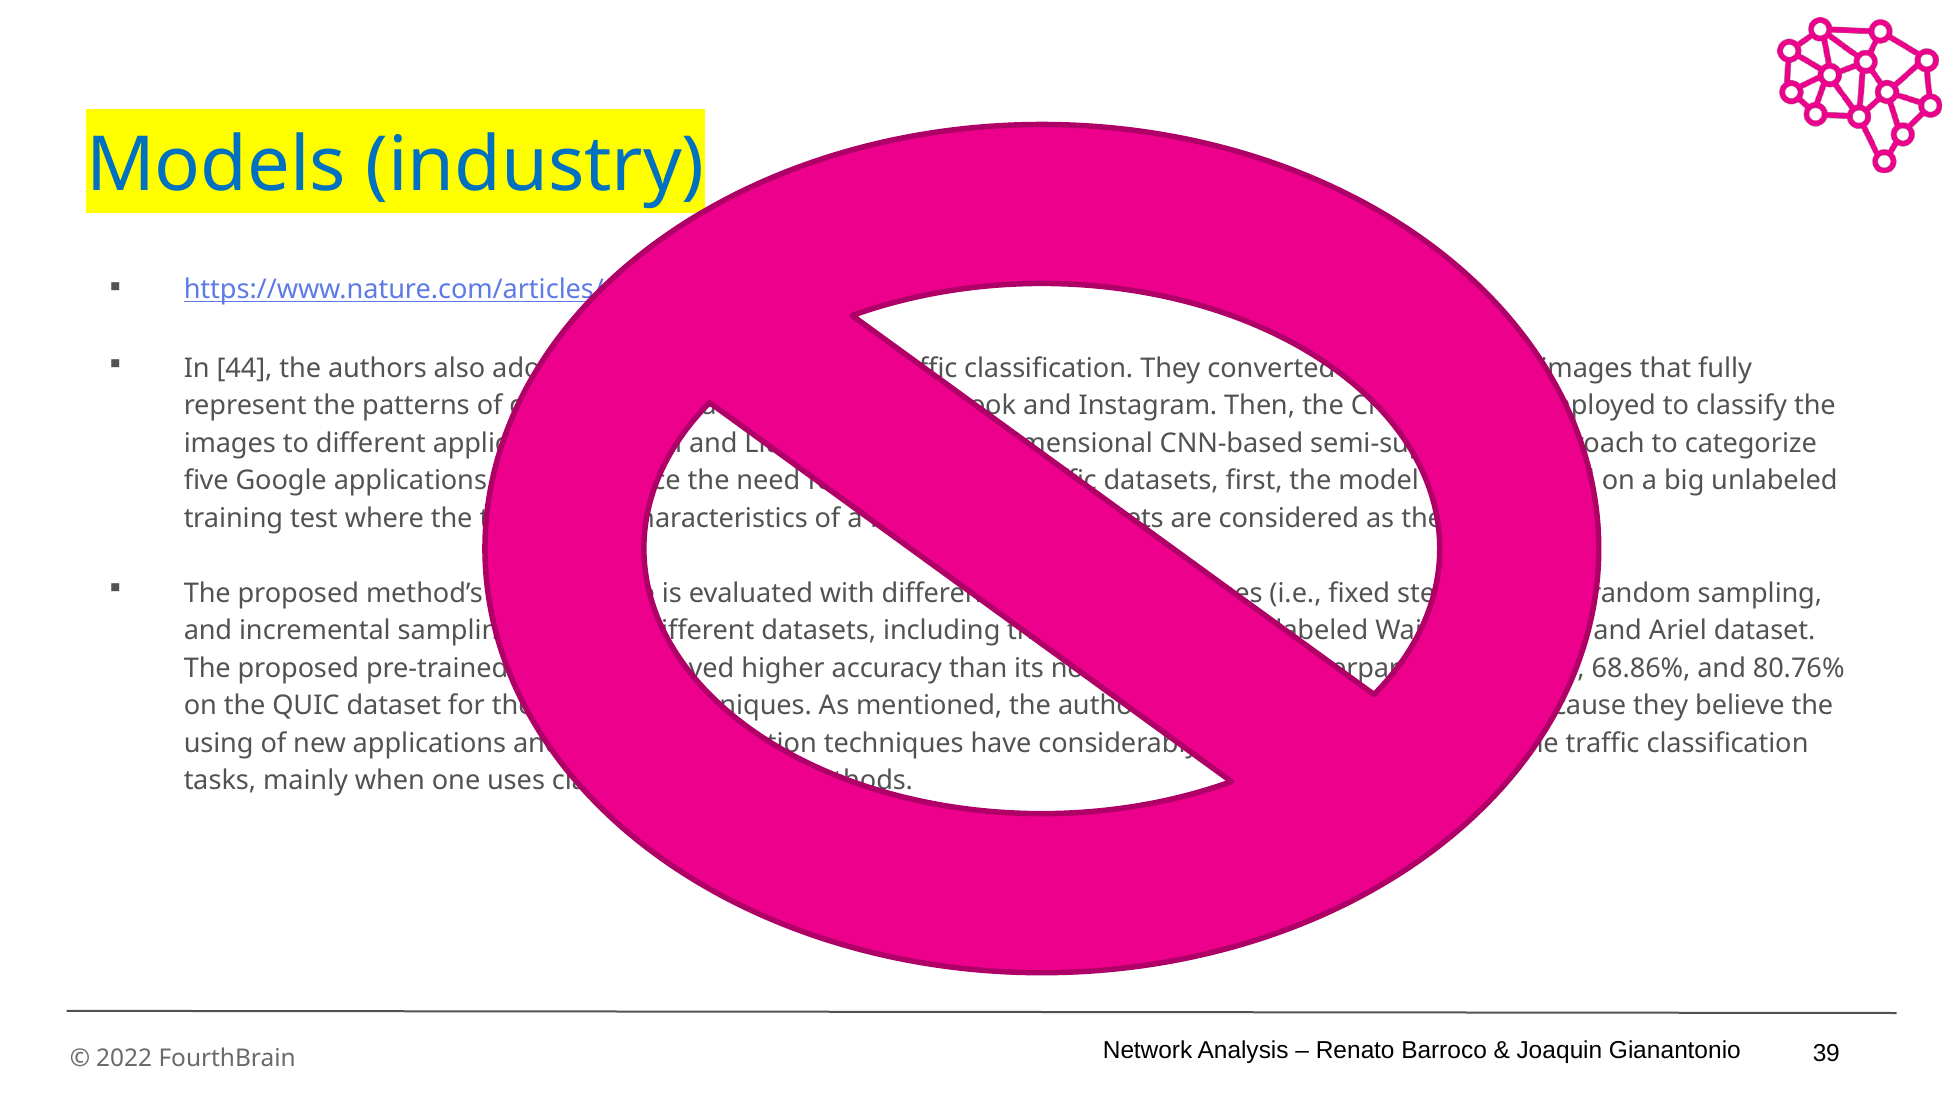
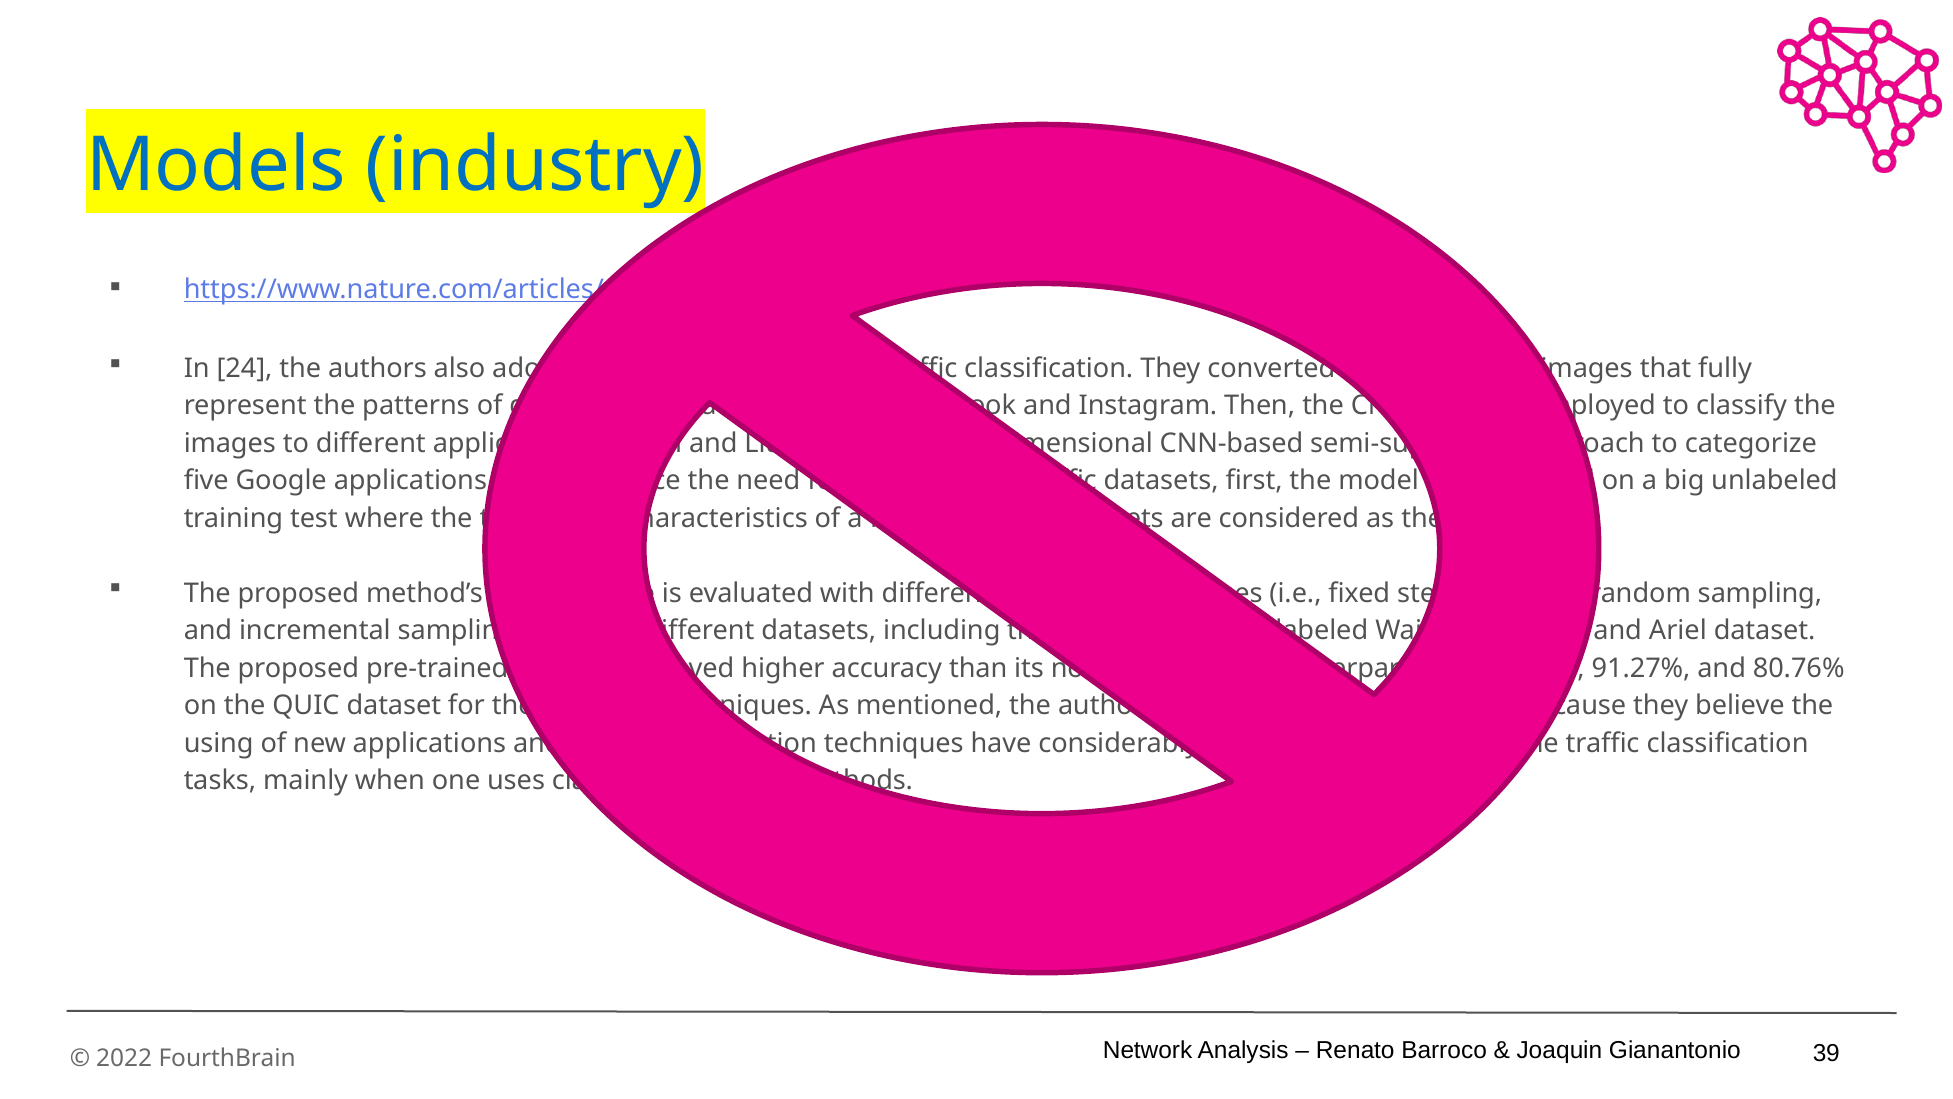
44: 44 -> 24 (245, 368)
68.86%: 68.86% -> 91.27% (1641, 668)
